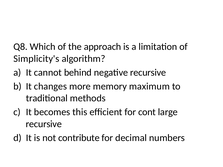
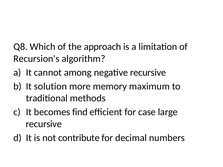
Simplicity's: Simplicity's -> Recursion's (36, 59)
behind: behind -> among (78, 73)
changes: changes -> solution (50, 86)
this: this -> find (80, 112)
cont: cont -> case (147, 112)
